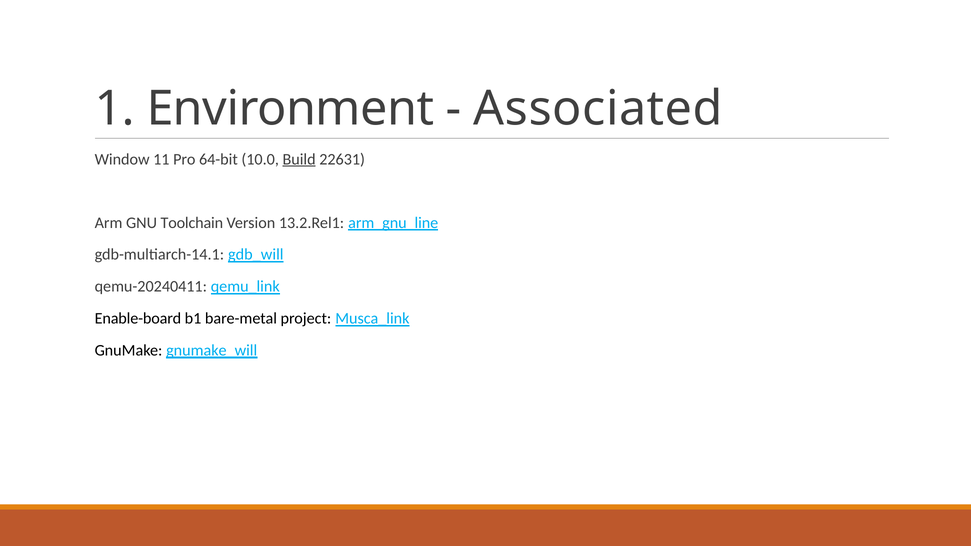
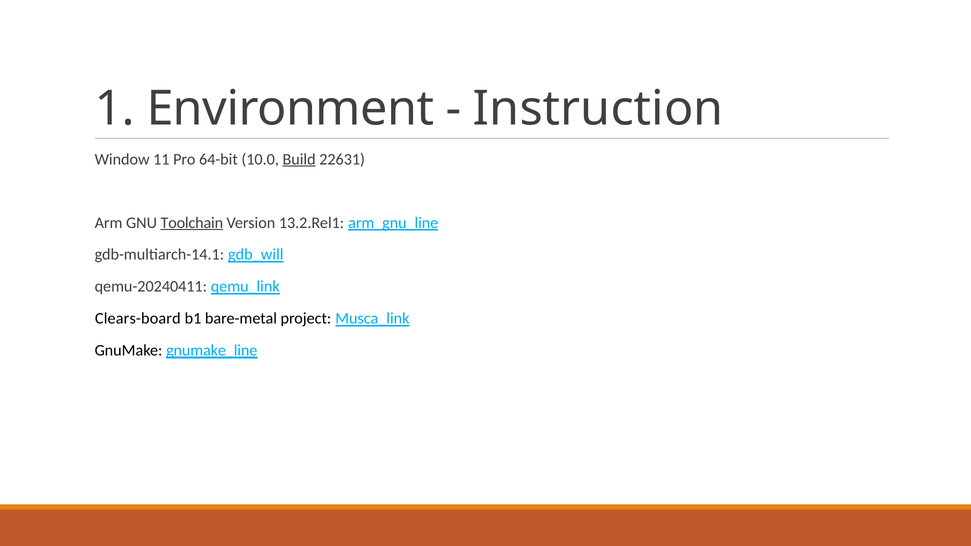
Associated: Associated -> Instruction (598, 109)
Toolchain underline: none -> present (192, 223)
Enable-board: Enable-board -> Clears-board (138, 319)
gnumake_will: gnumake_will -> gnumake_line (212, 351)
